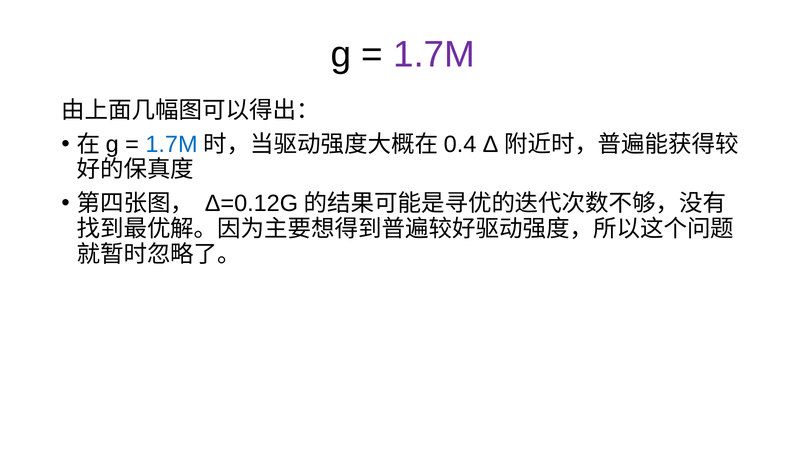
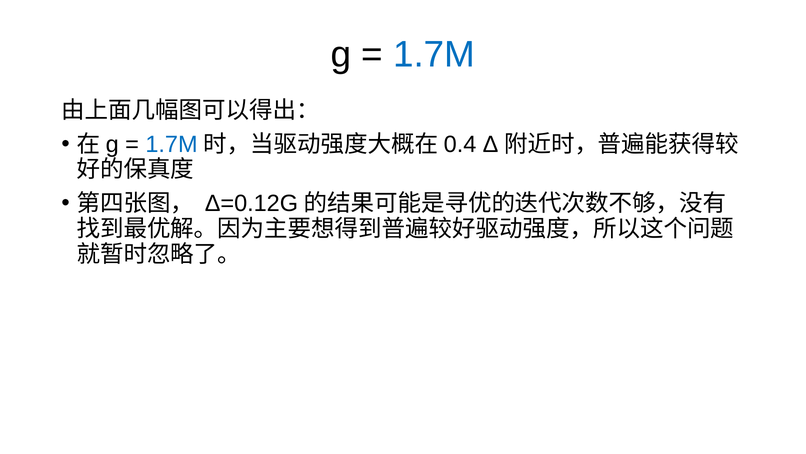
1.7M colour: purple -> blue (434, 54)
